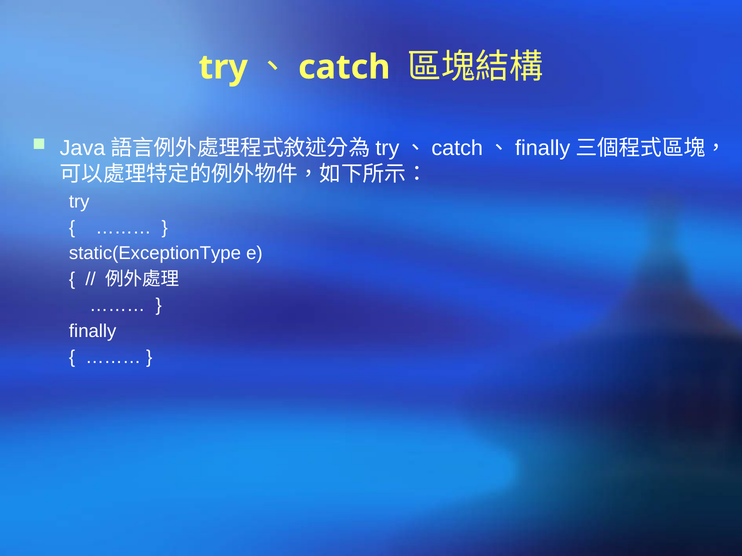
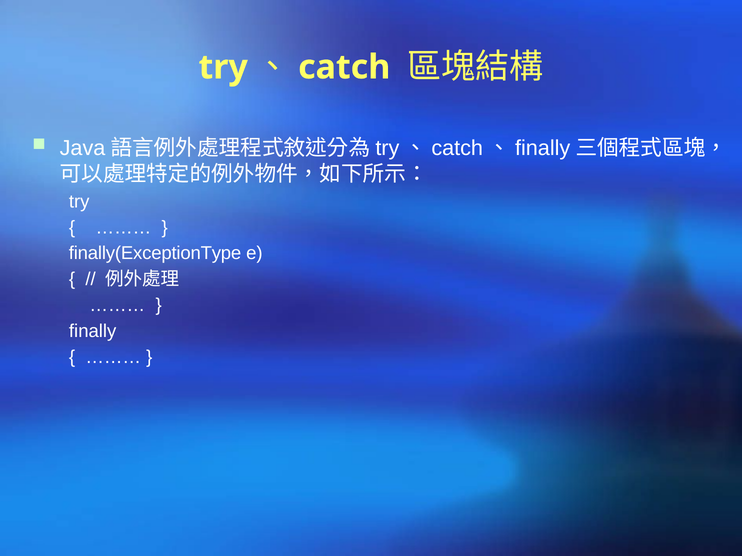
static(ExceptionType: static(ExceptionType -> finally(ExceptionType (155, 254)
